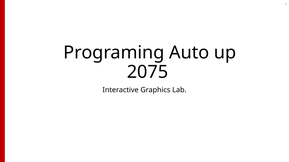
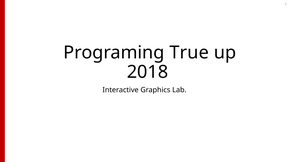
Auto: Auto -> True (189, 53)
2075: 2075 -> 2018 (147, 72)
